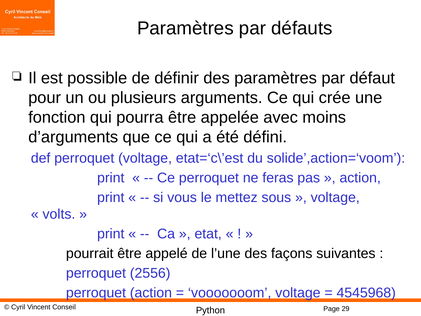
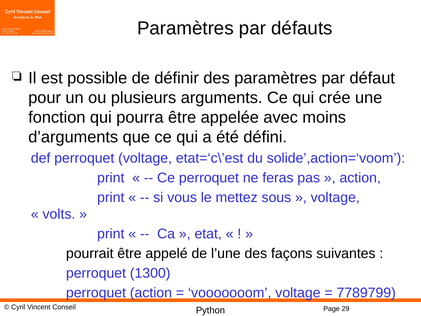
2556: 2556 -> 1300 (150, 273)
4545968: 4545968 -> 7789799 (366, 293)
